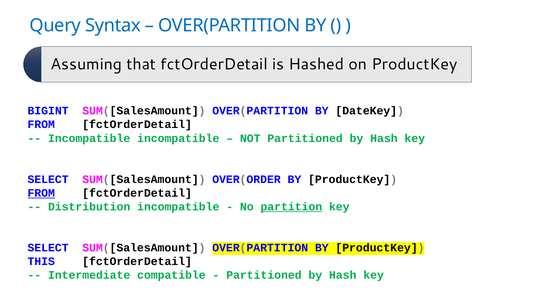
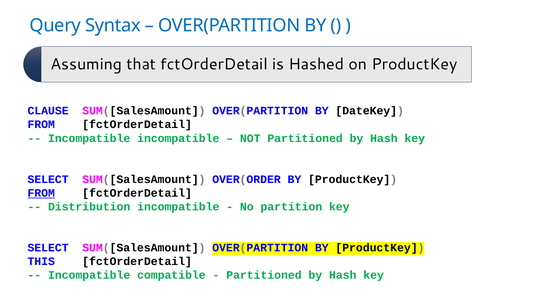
BIGINT: BIGINT -> CLAUSE (48, 111)
partition underline: present -> none (291, 207)
Intermediate: Intermediate -> Incompatible (89, 275)
